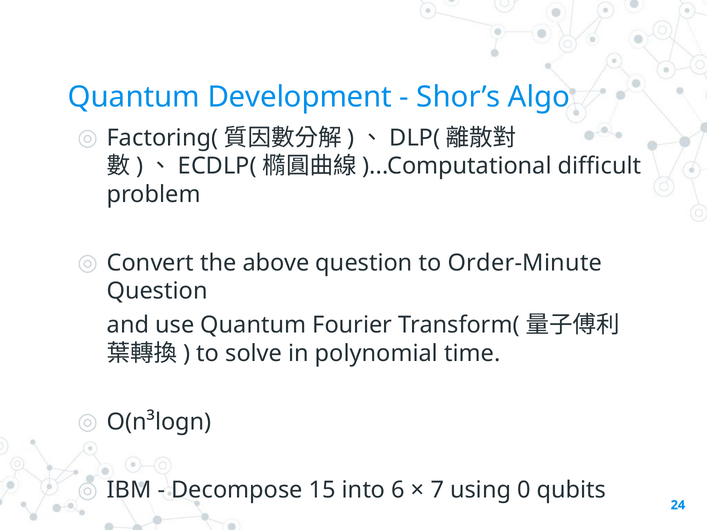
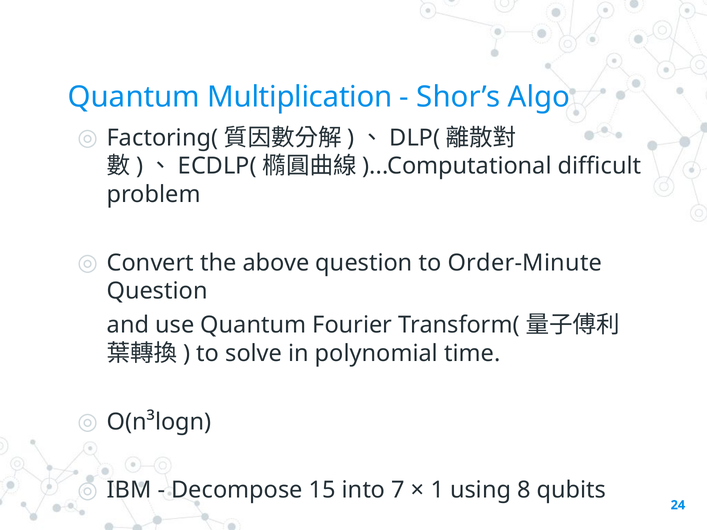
Development: Development -> Multiplication (300, 97)
6: 6 -> 7 (398, 490)
7: 7 -> 1 (437, 490)
0: 0 -> 8 (524, 490)
